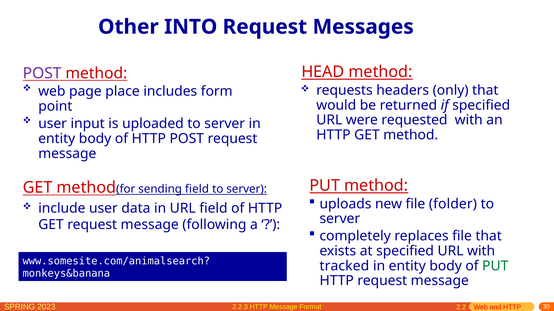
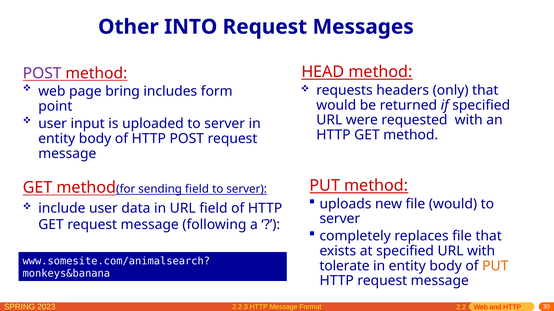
place: place -> bring (123, 92)
file folder: folder -> would (453, 204)
tracked: tracked -> tolerate (345, 266)
PUT colour: green -> orange (495, 266)
